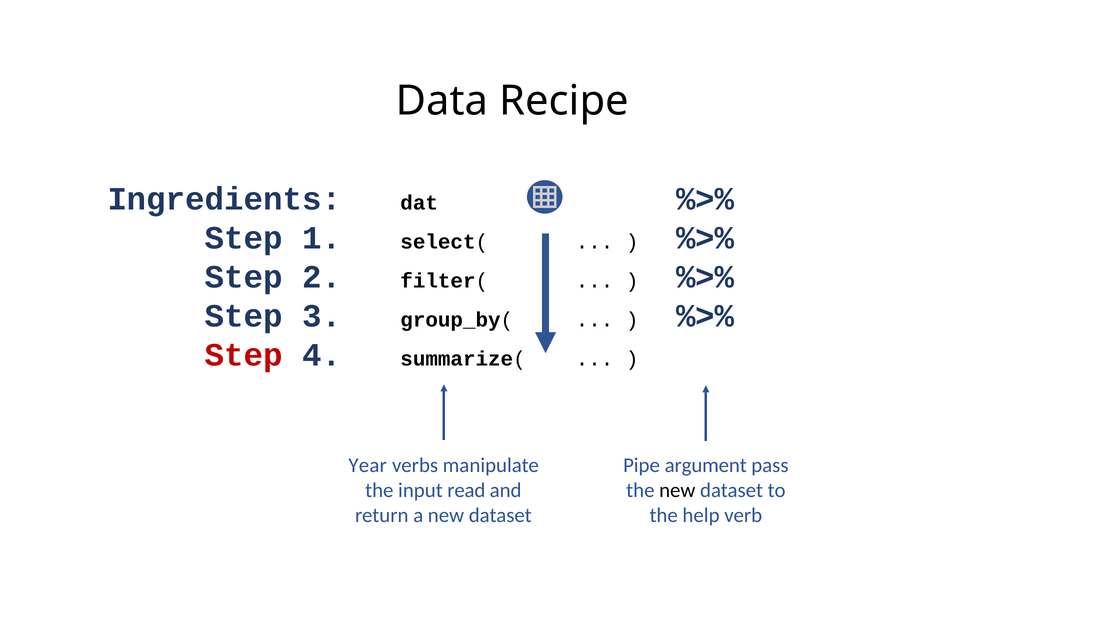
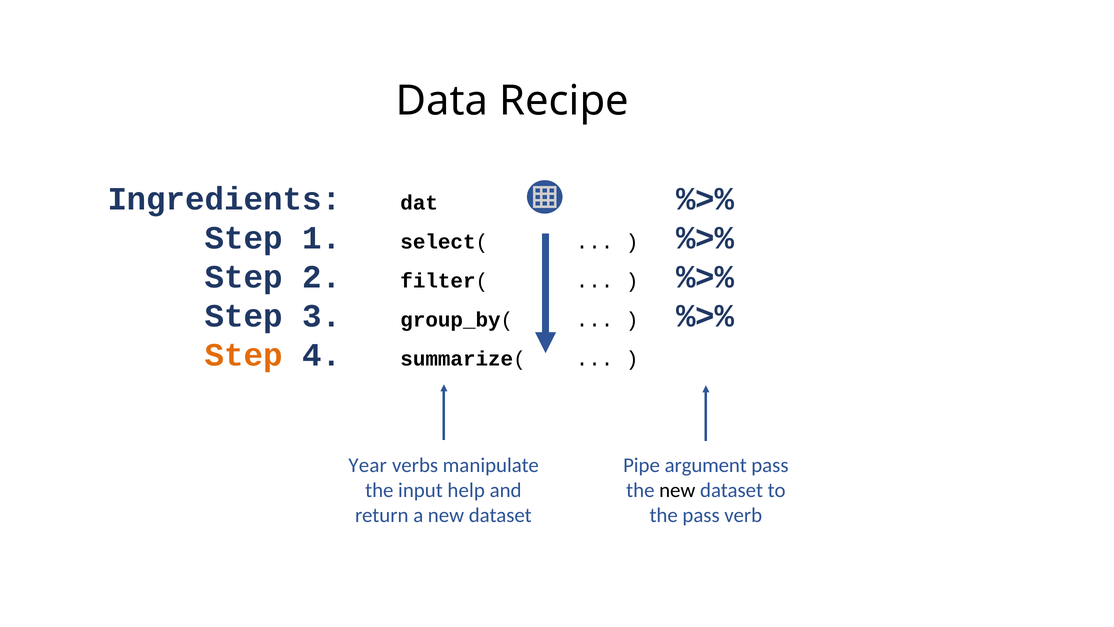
Step colour: red -> orange (244, 355)
read: read -> help (466, 490)
the help: help -> pass (701, 515)
